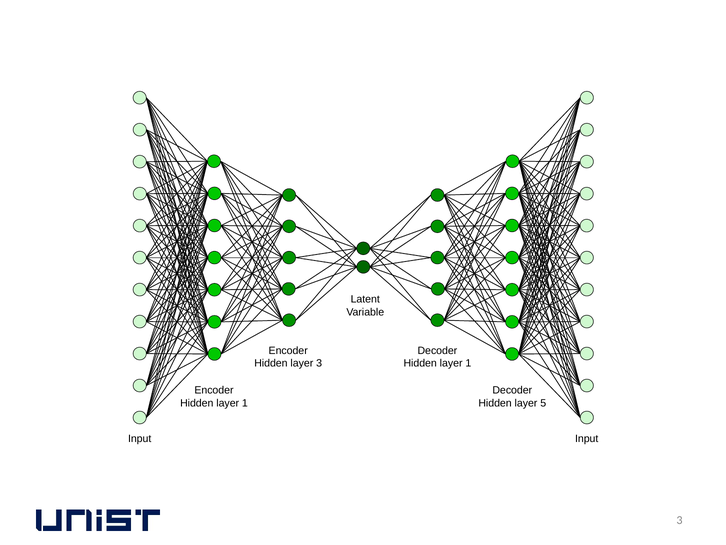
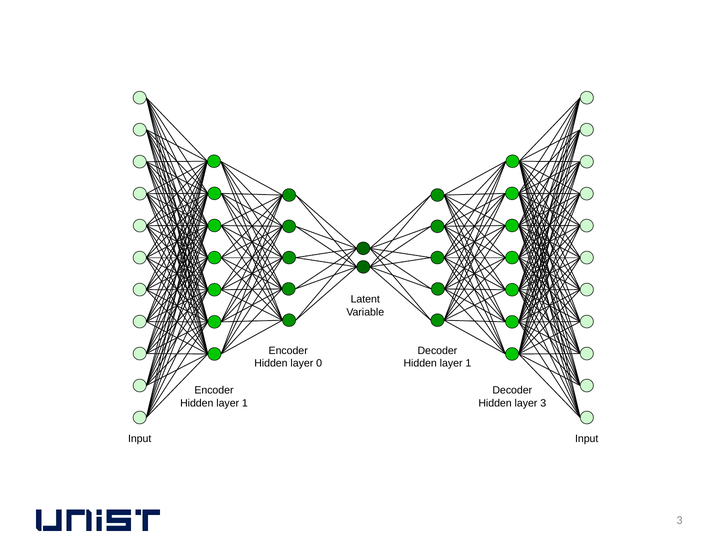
layer 3: 3 -> 0 (319, 363)
layer 5: 5 -> 3 (543, 403)
